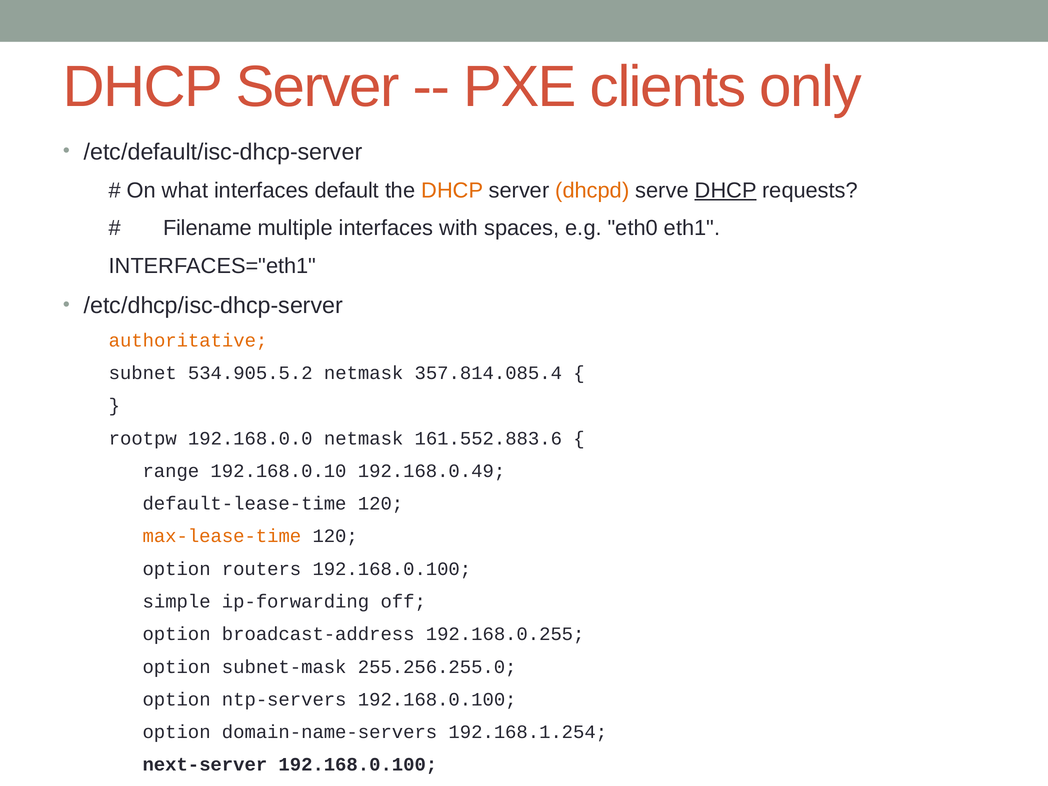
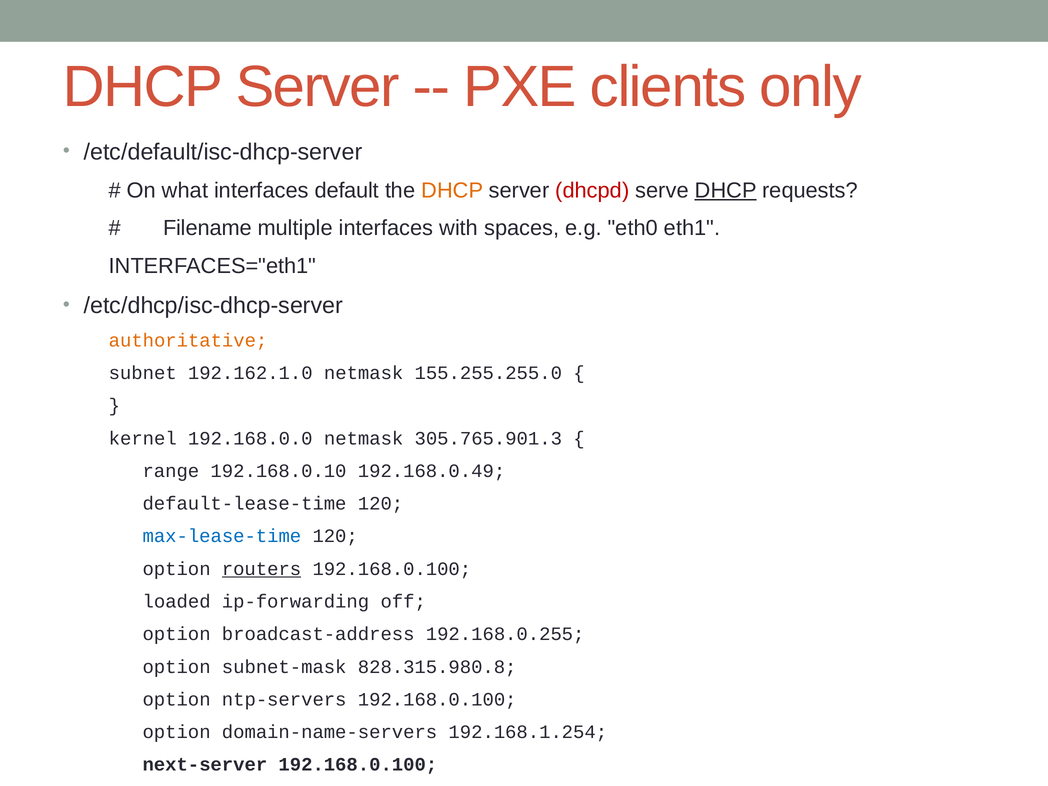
dhcpd colour: orange -> red (592, 190)
534.905.5.2: 534.905.5.2 -> 192.162.1.0 (250, 373)
357.814.085.4: 357.814.085.4 -> 155.255.255.0 (488, 373)
rootpw: rootpw -> kernel (143, 438)
161.552.883.6: 161.552.883.6 -> 305.765.901.3 (488, 438)
max-lease-time colour: orange -> blue (222, 536)
routers underline: none -> present (262, 569)
simple: simple -> loaded (177, 602)
255.256.255.0: 255.256.255.0 -> 828.315.980.8 (437, 667)
